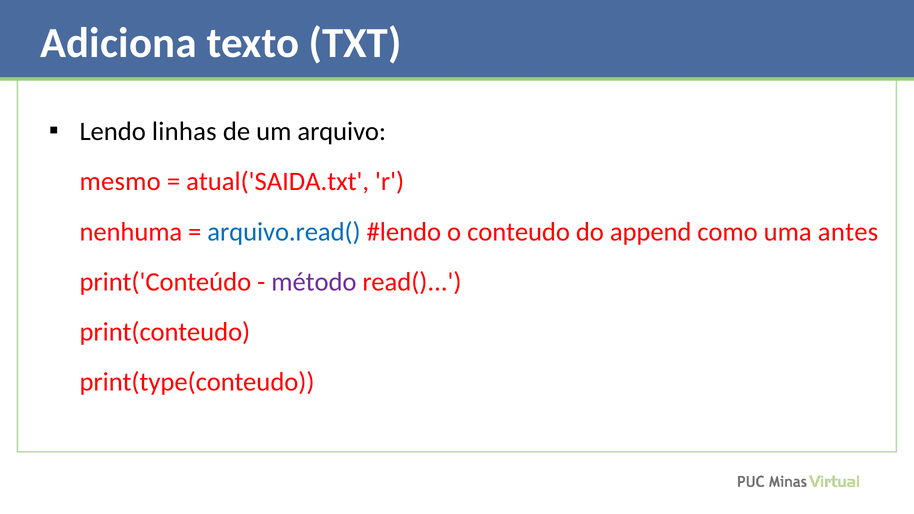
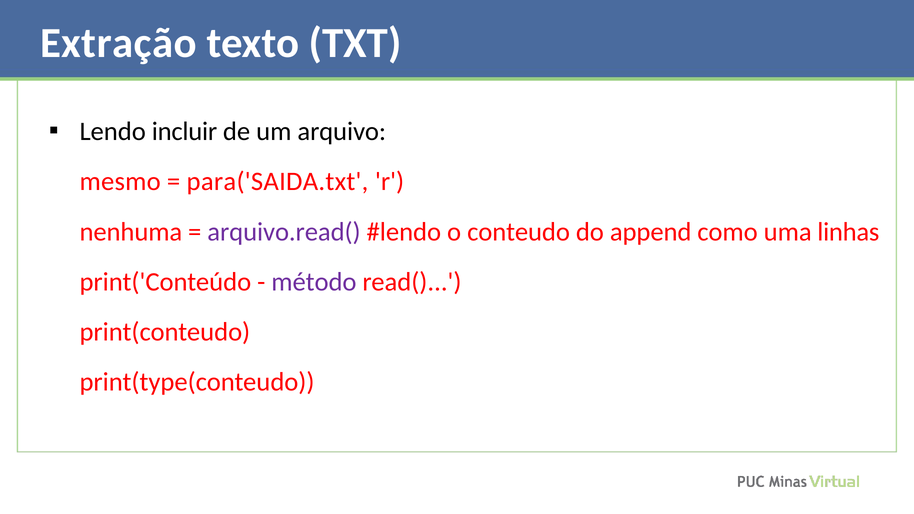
Adiciona: Adiciona -> Extração (118, 43)
linhas: linhas -> incluir (185, 132)
atual('SAIDA.txt: atual('SAIDA.txt -> para('SAIDA.txt (277, 182)
arquivo.read( colour: blue -> purple (284, 232)
antes: antes -> linhas (848, 232)
